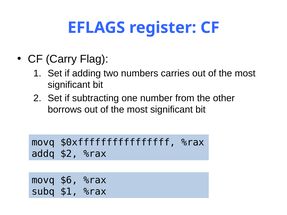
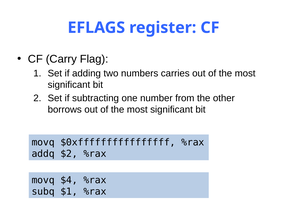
$6: $6 -> $4 (69, 180)
